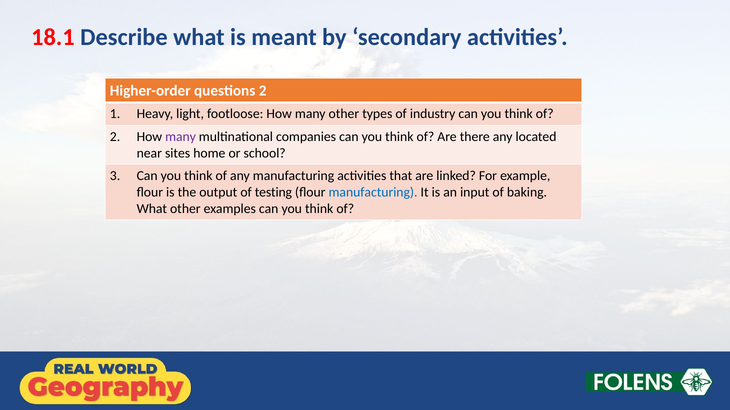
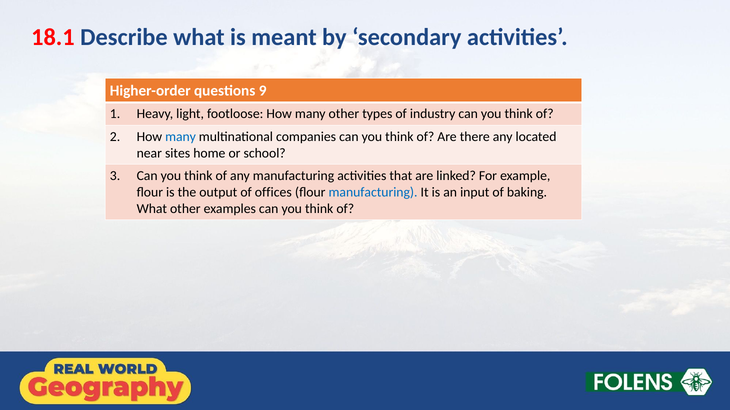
questions 2: 2 -> 9 (263, 91)
many colour: purple -> blue (181, 137)
testing: testing -> offices (273, 192)
